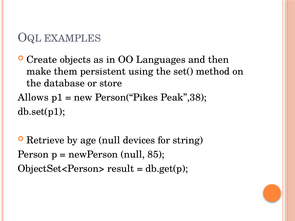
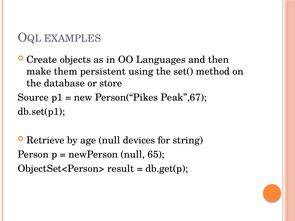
Allows: Allows -> Source (33, 98)
Peak”,38: Peak”,38 -> Peak”,67 (184, 98)
85: 85 -> 65 (156, 155)
